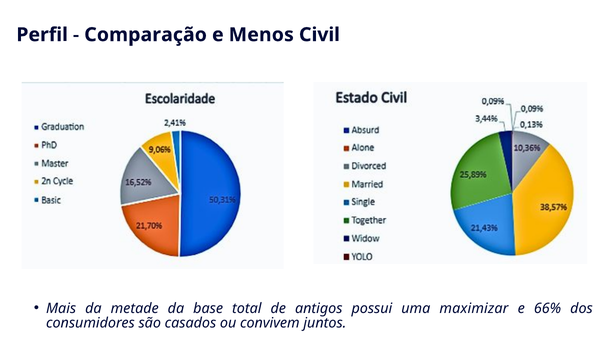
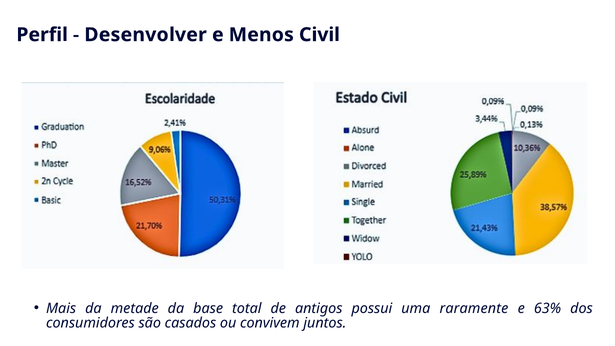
Comparação: Comparação -> Desenvolver (146, 35)
maximizar: maximizar -> raramente (474, 308)
66%: 66% -> 63% (548, 308)
